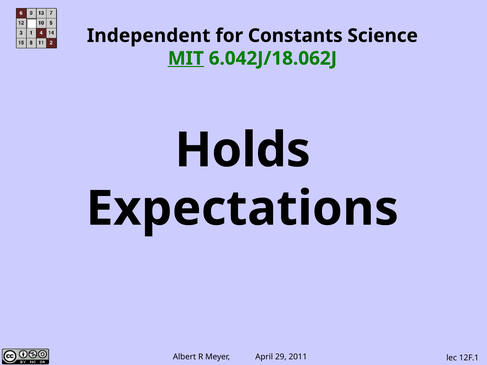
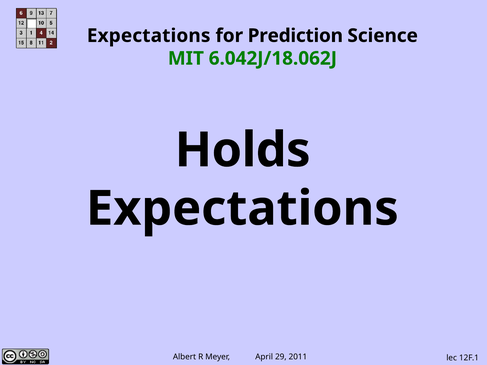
Independent: Independent -> Expectations (149, 36)
Constants: Constants -> Prediction (295, 36)
MIT underline: present -> none (186, 58)
